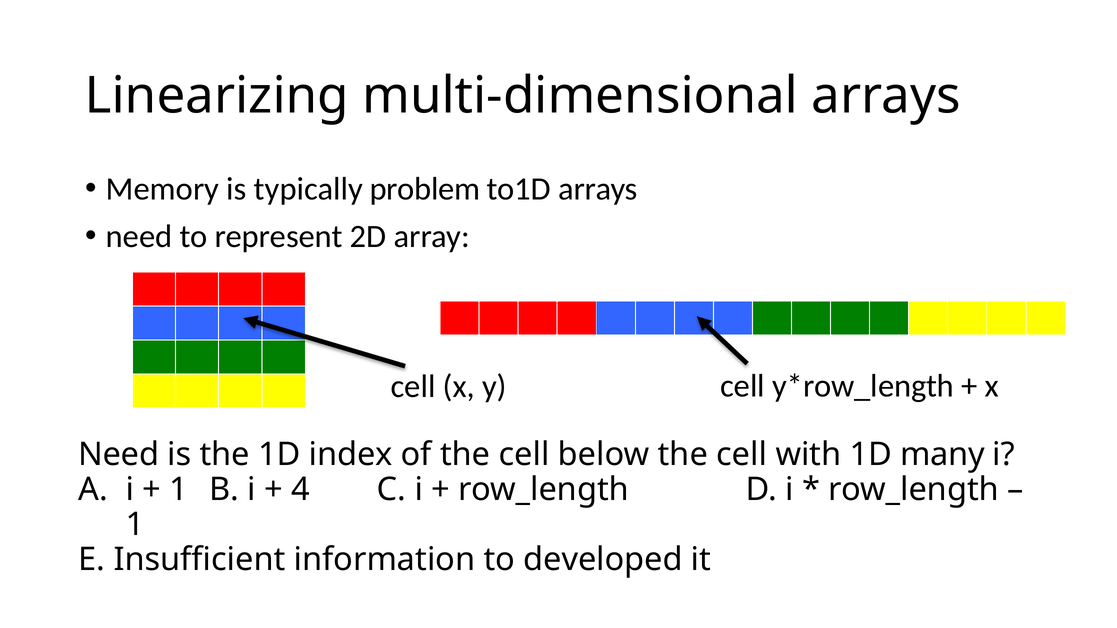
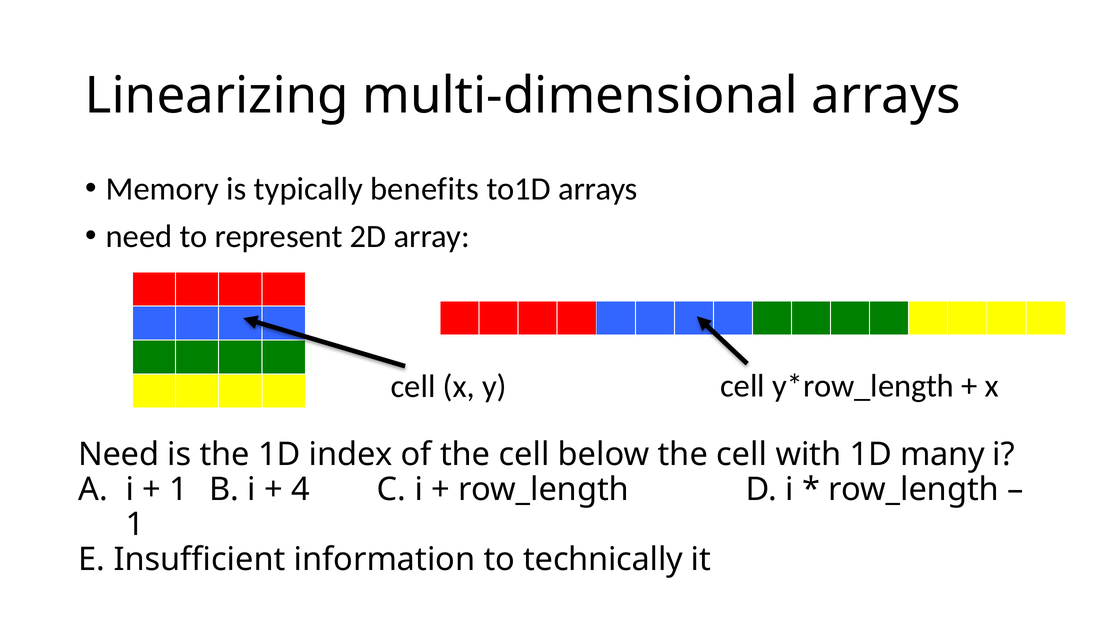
problem: problem -> benefits (425, 189)
developed: developed -> technically (603, 560)
